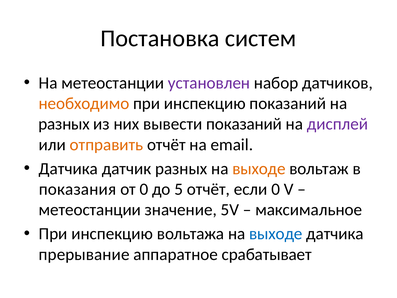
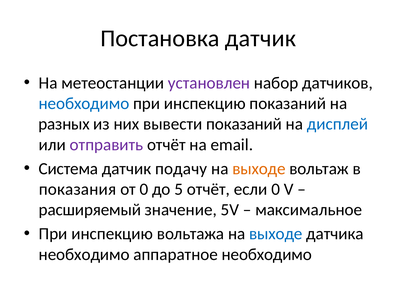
Постановка систем: систем -> датчик (260, 38)
необходимо colour: orange -> blue (84, 103)
дисплей colour: purple -> blue (337, 124)
отправить colour: orange -> purple (106, 144)
Датчика: Датчика -> Система (68, 169)
датчик разных: разных -> подачу (181, 169)
метеостанции: метеостанции -> расширяемый (90, 210)
прерывание: прерывание -> необходимо (84, 254)
аппаратное срабатывает: срабатывает -> необходимо (267, 254)
